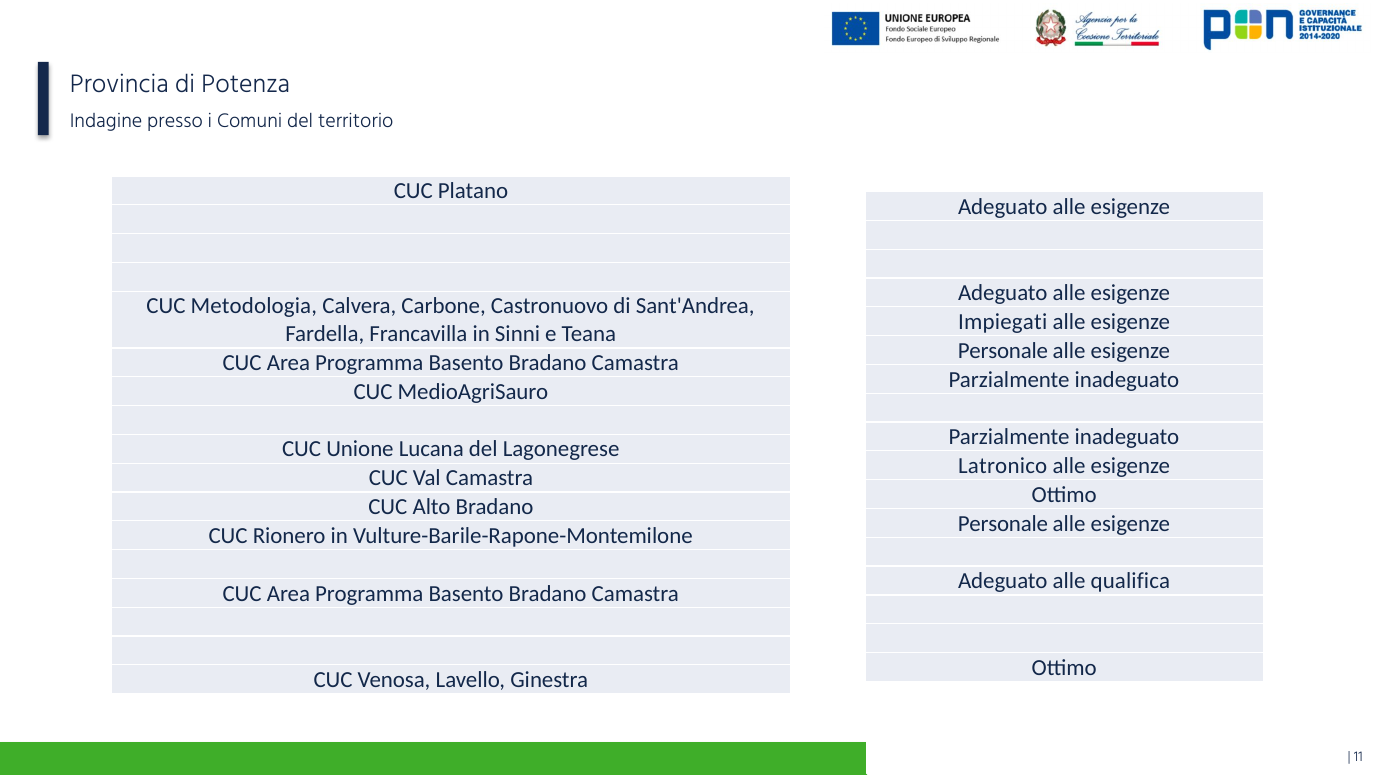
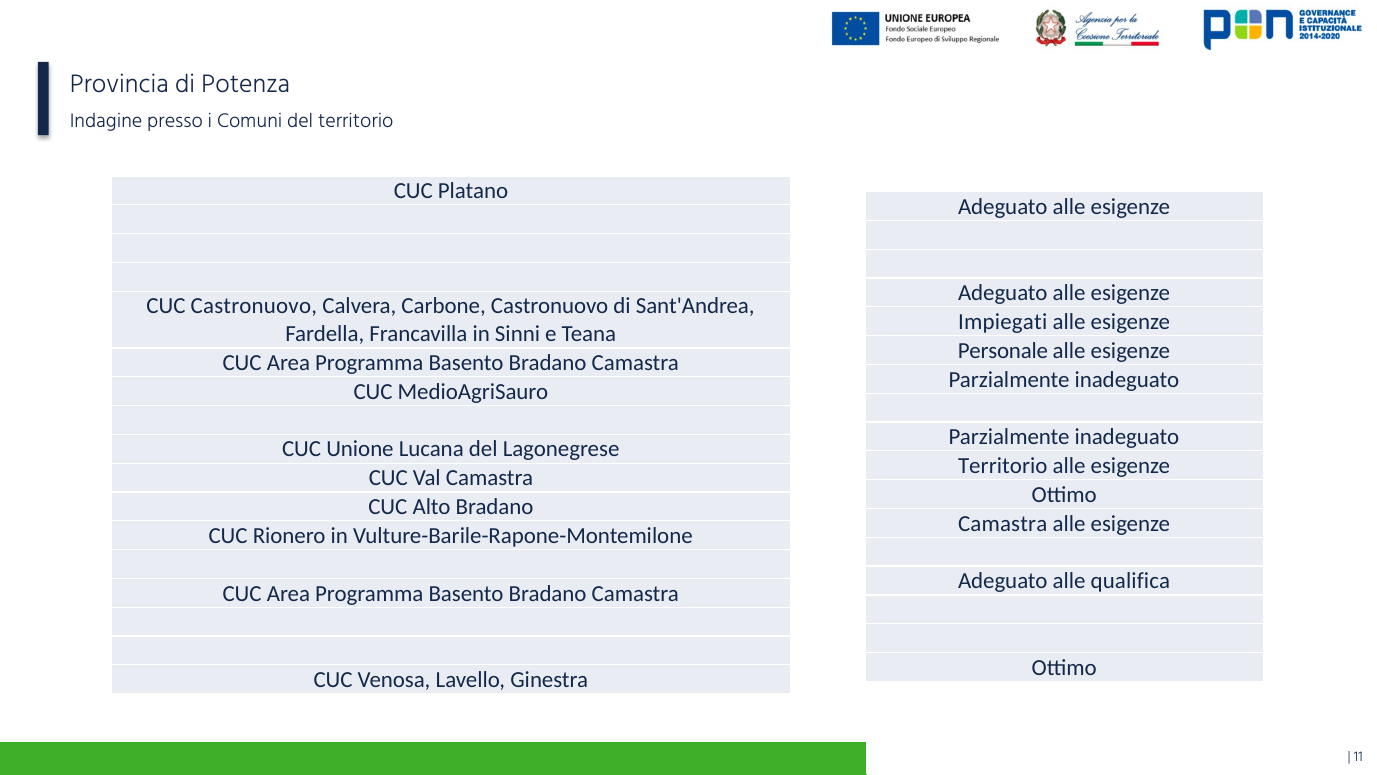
CUC Metodologia: Metodologia -> Castronuovo (254, 306)
Latronico: Latronico -> Territorio (1003, 466)
Personale: Personale -> Camastra (1003, 523)
